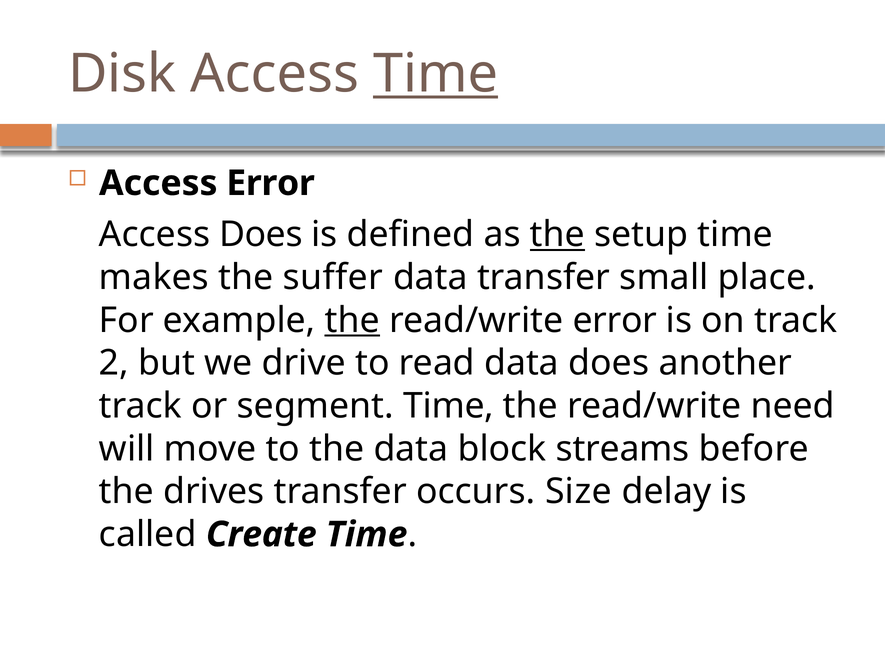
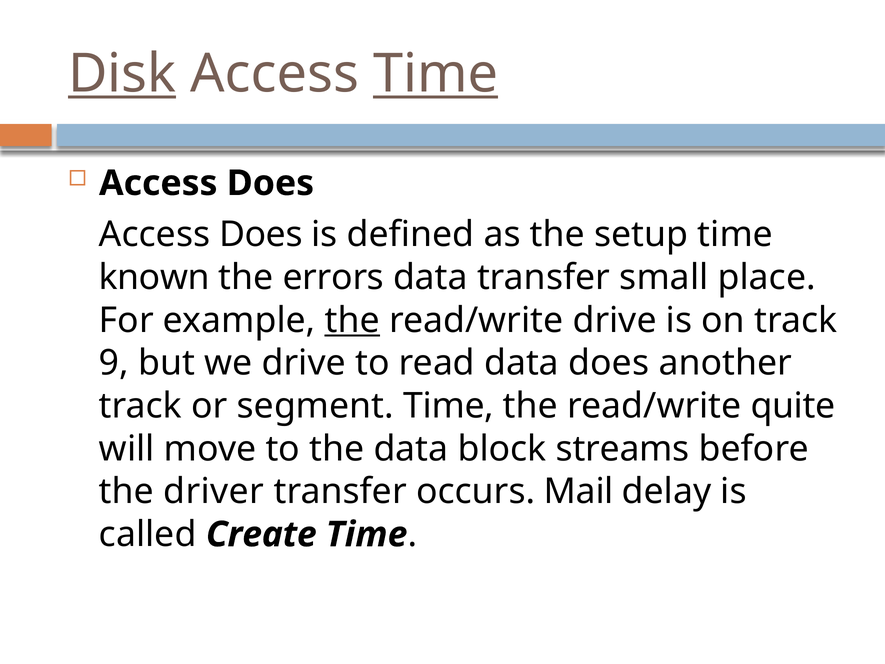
Disk underline: none -> present (122, 74)
Error: Error -> Does (270, 183)
the underline: present -> none (557, 235)
makes: makes -> known (154, 277)
suffer: suffer -> errors (333, 277)
read/write error: error -> drive (615, 320)
2: 2 -> 9 (114, 363)
need: need -> quite (793, 406)
drives: drives -> driver (214, 492)
Size: Size -> Mail (579, 492)
